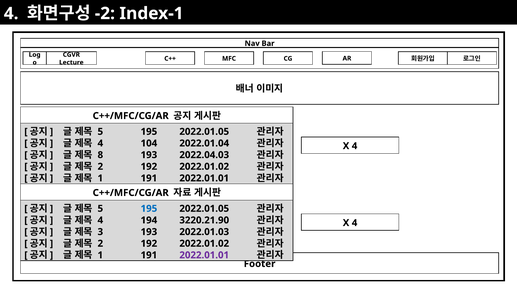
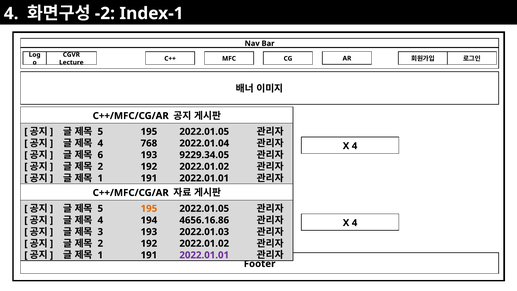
104: 104 -> 768 (149, 143)
8: 8 -> 6 (100, 155)
2022.04.03: 2022.04.03 -> 9229.34.05 (204, 155)
195 colour: blue -> orange (149, 208)
3220.21.90: 3220.21.90 -> 4656.16.86 (204, 220)
